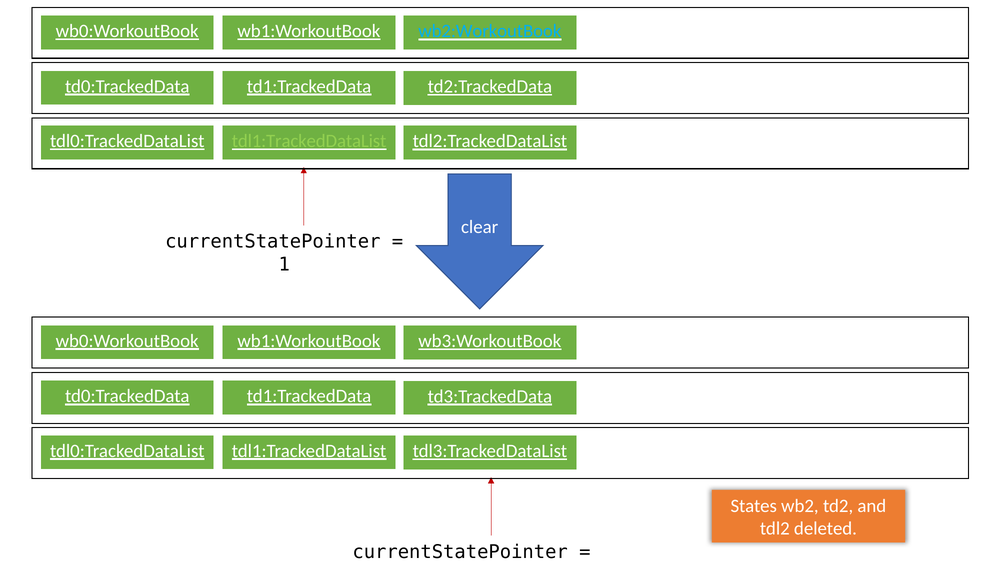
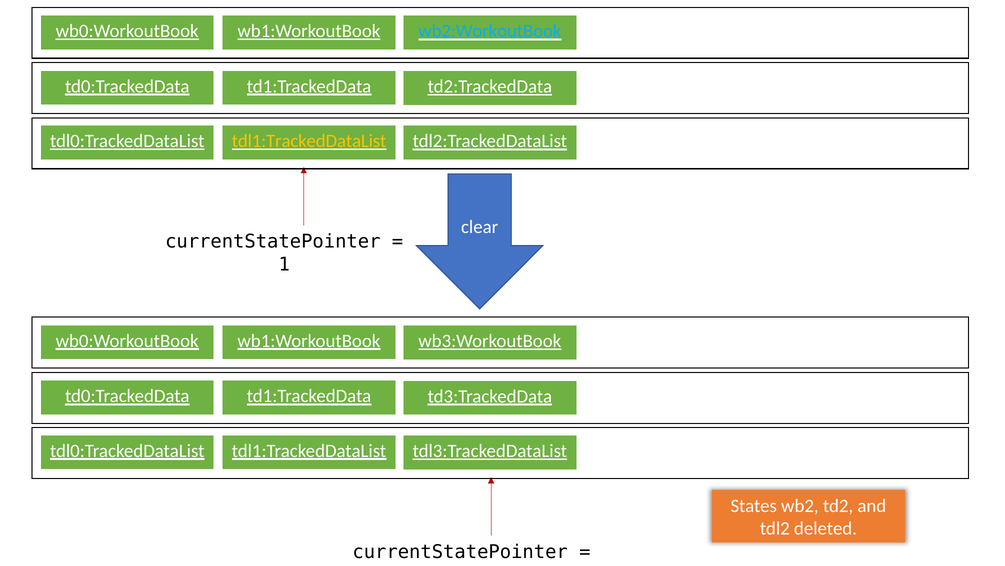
tdl1:TrackedDataList colour: light green -> yellow (309, 141)
